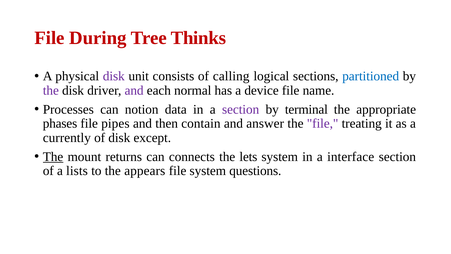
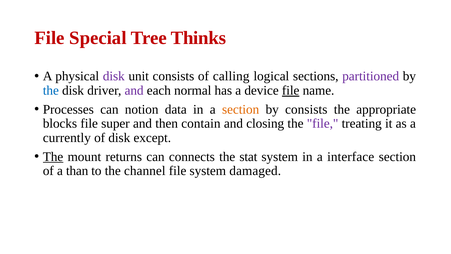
During: During -> Special (98, 38)
partitioned colour: blue -> purple (371, 76)
the colour: purple -> blue (51, 90)
file underline: none -> present (291, 90)
section colour: purple -> orange (241, 109)
by terminal: terminal -> consists (306, 109)
phases: phases -> blocks (60, 123)
pipes: pipes -> super (115, 123)
answer: answer -> closing (265, 123)
lets: lets -> stat (248, 157)
lists: lists -> than (77, 171)
appears: appears -> channel (145, 171)
questions: questions -> damaged (255, 171)
